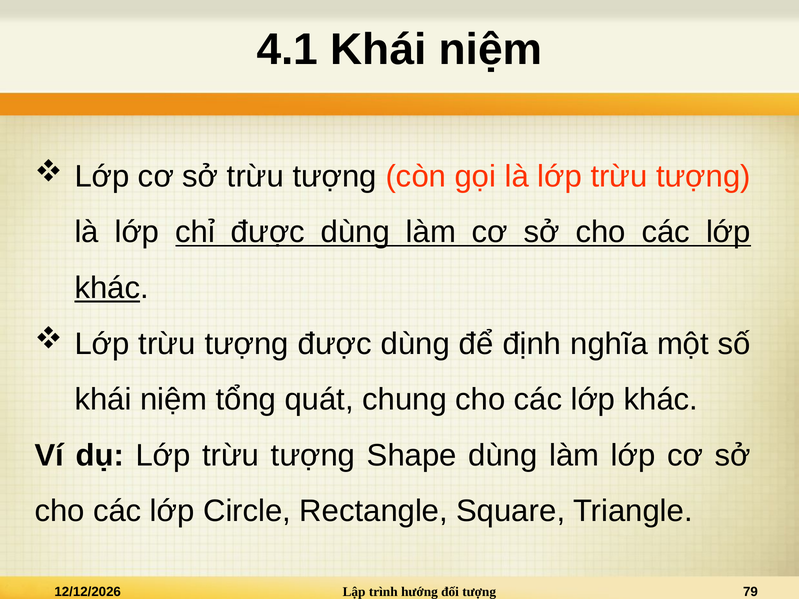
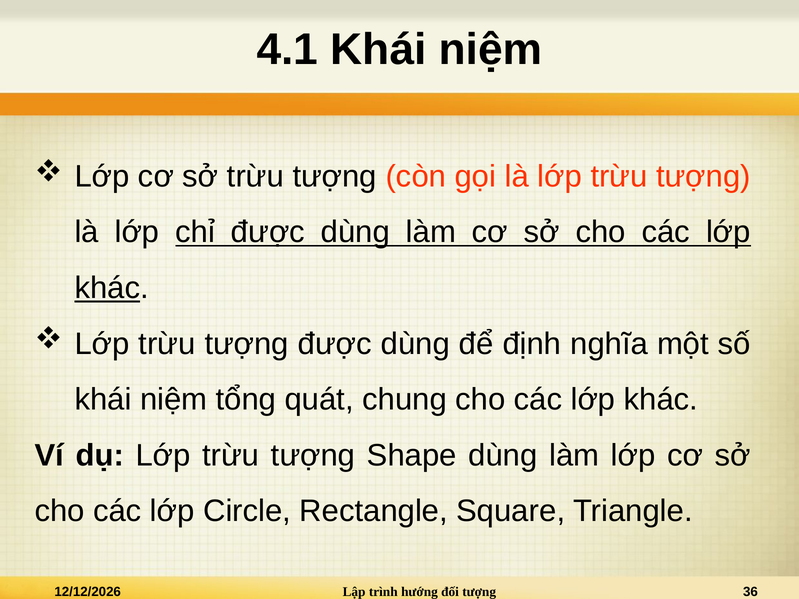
79: 79 -> 36 (750, 592)
